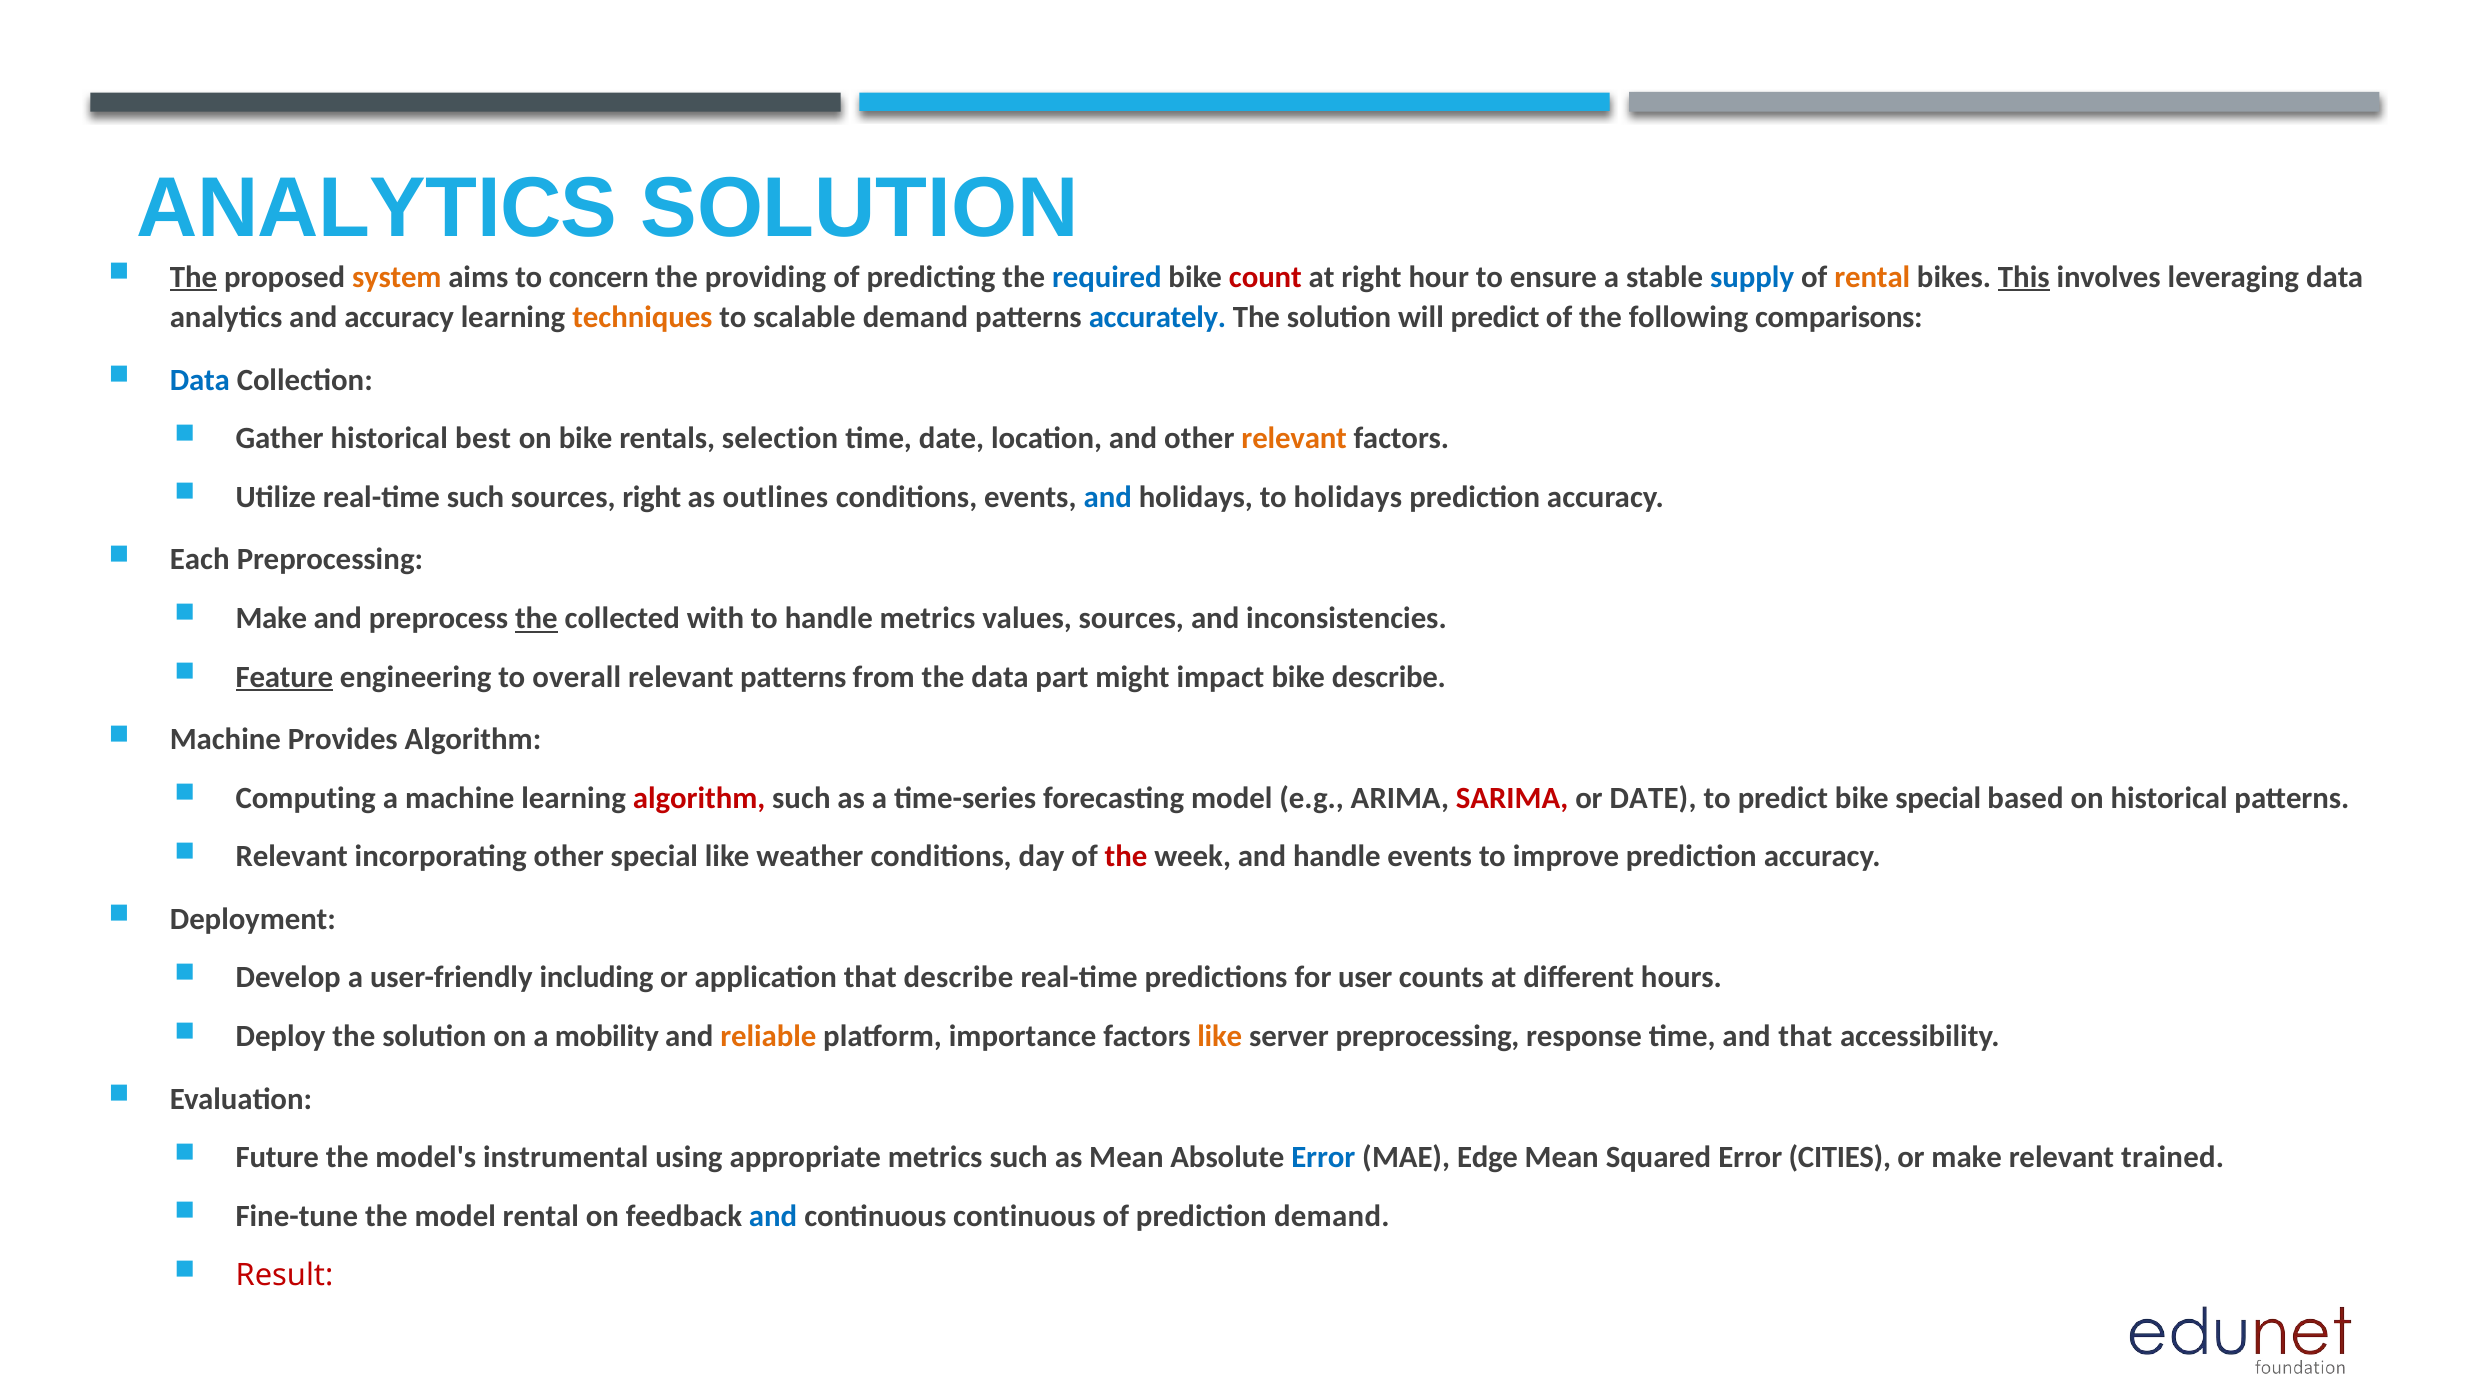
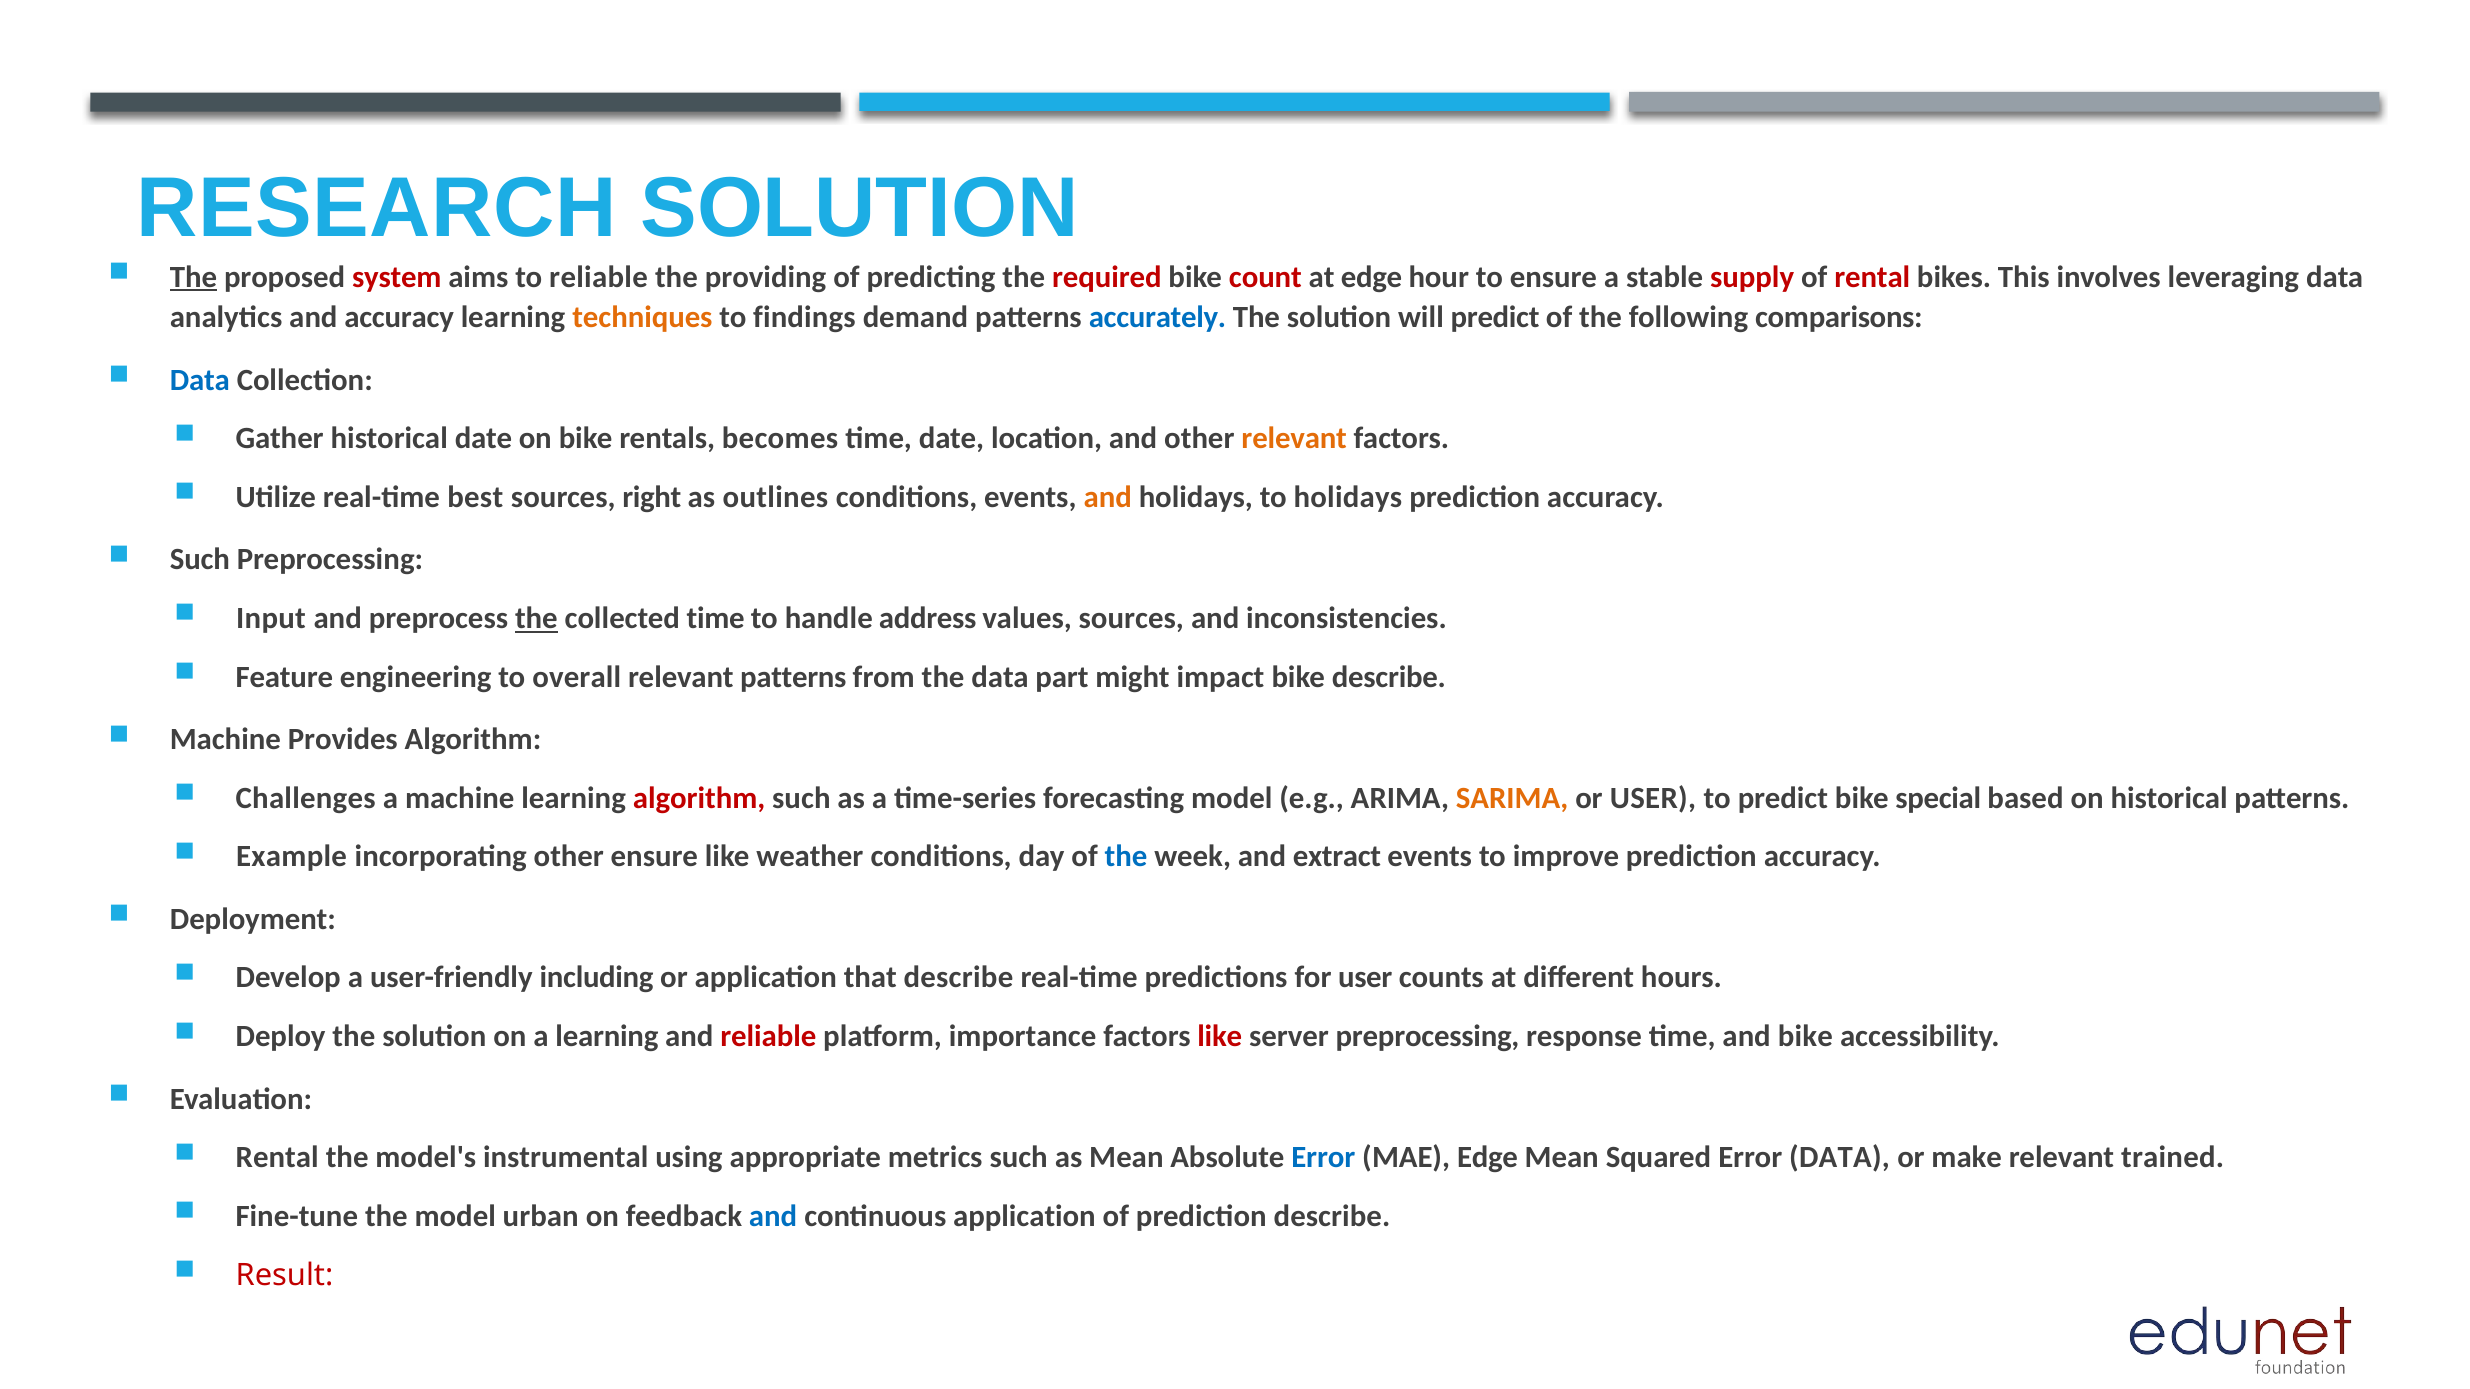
ANALYTICS: ANALYTICS -> RESEARCH (376, 208)
system colour: orange -> red (397, 277)
to concern: concern -> reliable (599, 277)
required colour: blue -> red (1107, 277)
at right: right -> edge (1372, 277)
supply colour: blue -> red (1752, 277)
rental colour: orange -> red (1872, 277)
This underline: present -> none (2024, 277)
scalable: scalable -> findings (804, 318)
historical best: best -> date (483, 439)
selection: selection -> becomes (780, 439)
real-time such: such -> best (475, 497)
and colour: blue -> orange (1108, 497)
Each: Each -> Such (200, 560)
Make: Make -> Input (271, 618)
collected with: with -> time (716, 618)
handle metrics: metrics -> address (928, 618)
Feature underline: present -> none (284, 677)
Computing: Computing -> Challenges (306, 798)
SARIMA colour: red -> orange (1512, 798)
or DATE: DATE -> USER (1653, 798)
Relevant: Relevant -> Example (292, 857)
other special: special -> ensure (654, 857)
the colour: red -> blue (1126, 857)
and handle: handle -> extract (1337, 857)
a mobility: mobility -> learning (607, 1037)
reliable colour: orange -> red (768, 1037)
like colour: orange -> red (1220, 1037)
and that: that -> bike (1805, 1037)
Future: Future -> Rental (277, 1158)
Error CITIES: CITIES -> DATA (1840, 1158)
model rental: rental -> urban (541, 1217)
continuous continuous: continuous -> application (1024, 1217)
prediction demand: demand -> describe (1332, 1217)
